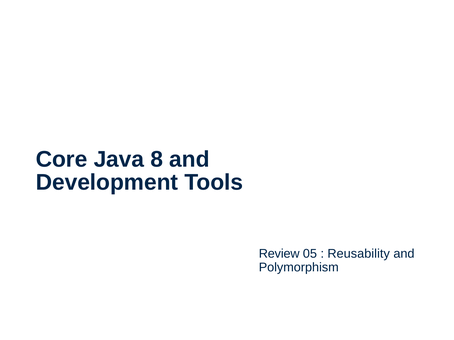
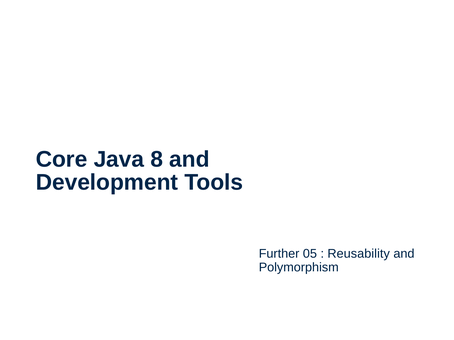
Review: Review -> Further (279, 254)
